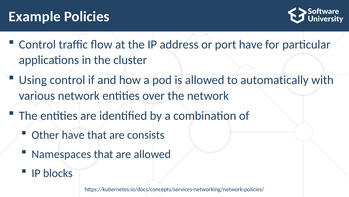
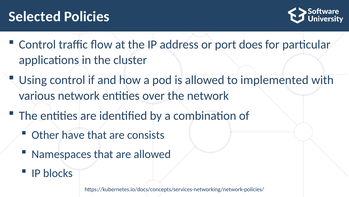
Example: Example -> Selected (35, 17)
port have: have -> does (251, 44)
automatically: automatically -> implemented (274, 80)
